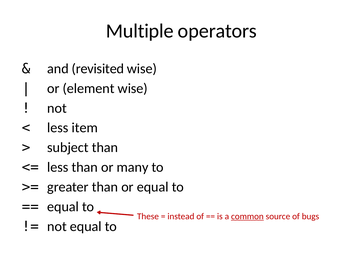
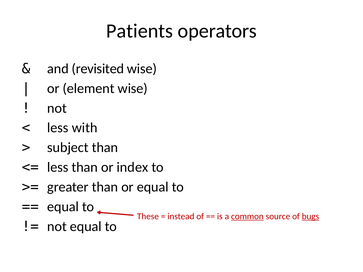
Multiple: Multiple -> Patients (140, 31)
item: item -> with (85, 128)
many: many -> index (132, 167)
bugs underline: none -> present (310, 217)
